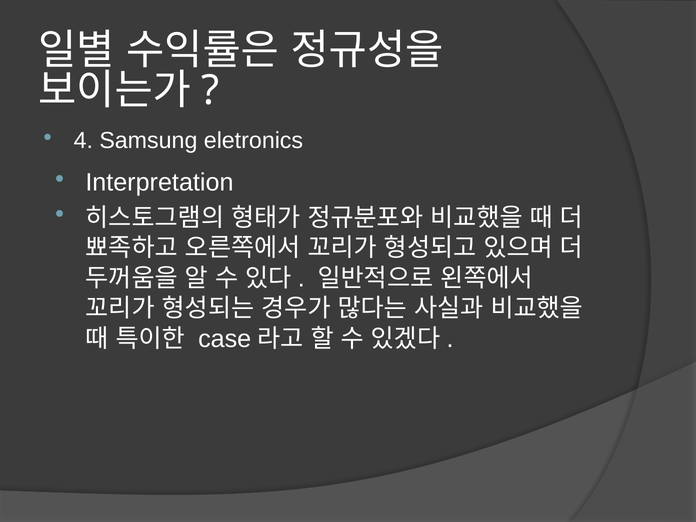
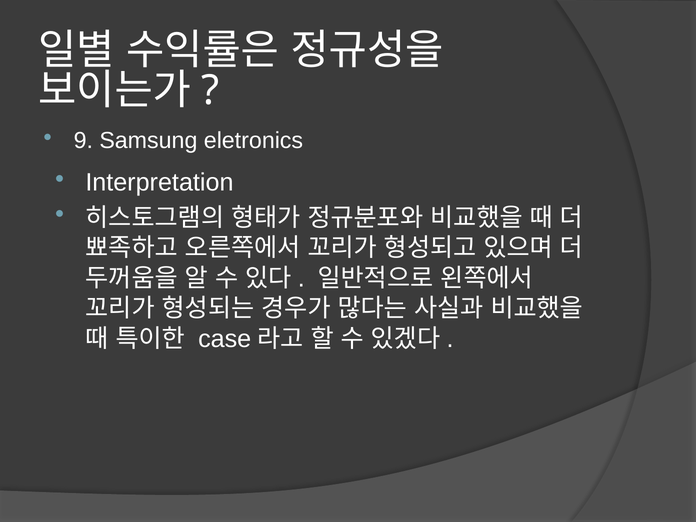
4: 4 -> 9 (83, 141)
